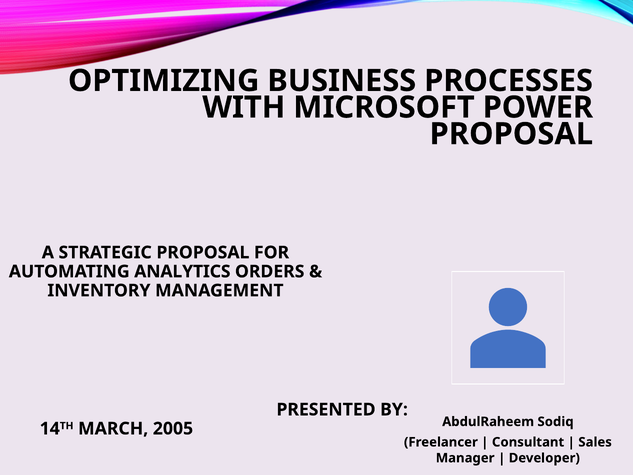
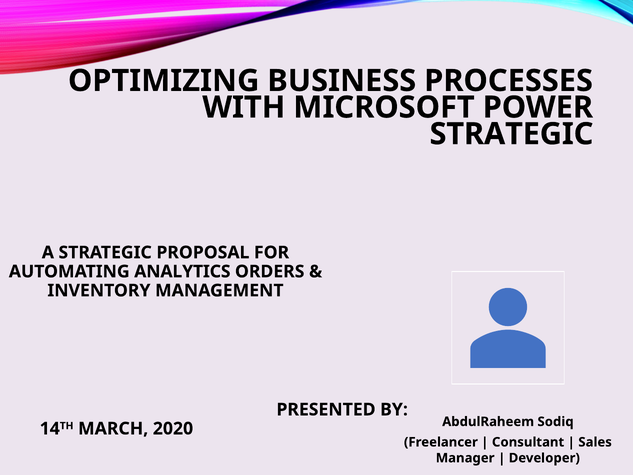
PROPOSAL: PROPOSAL -> STRATEGIC (511, 134)
2005: 2005 -> 2020 (173, 428)
